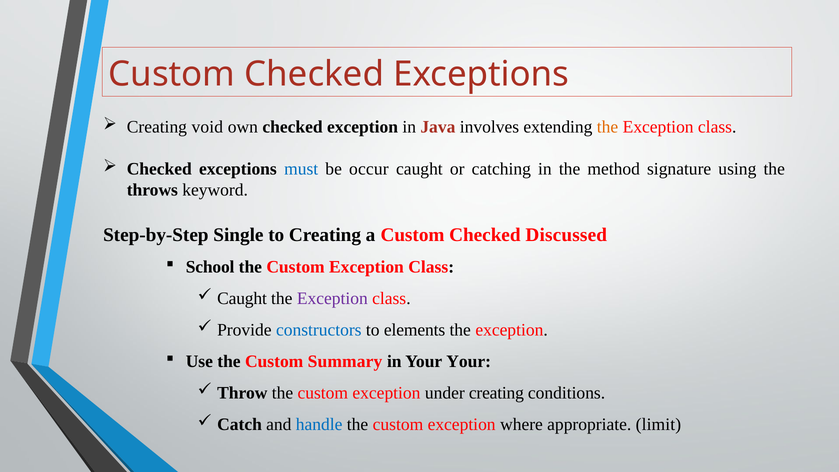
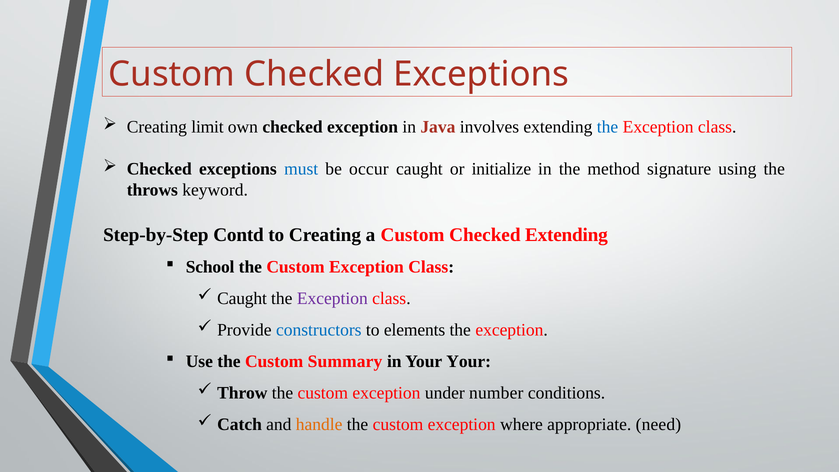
void: void -> limit (207, 127)
the colour: orange -> blue (607, 127)
catching: catching -> initialize (501, 169)
Single: Single -> Contd (239, 235)
Checked Discussed: Discussed -> Extending (566, 235)
under creating: creating -> number (496, 393)
handle colour: blue -> orange (319, 425)
limit: limit -> need (658, 425)
